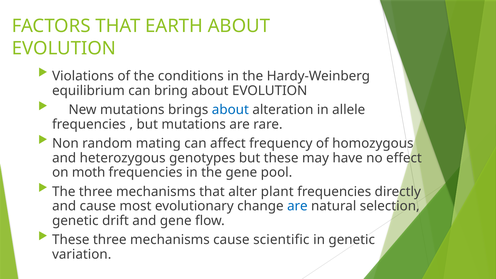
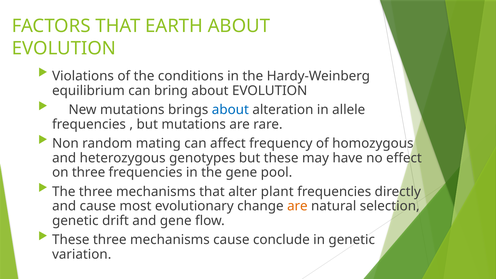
on moth: moth -> three (89, 172)
are colour: blue -> orange (297, 206)
scientific: scientific -> conclude (281, 240)
